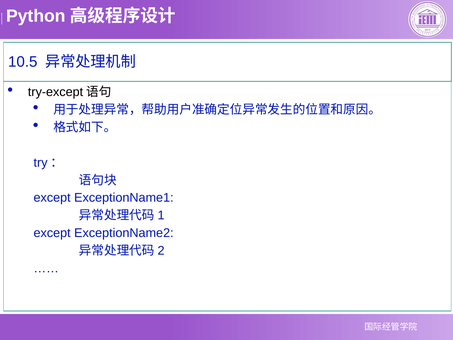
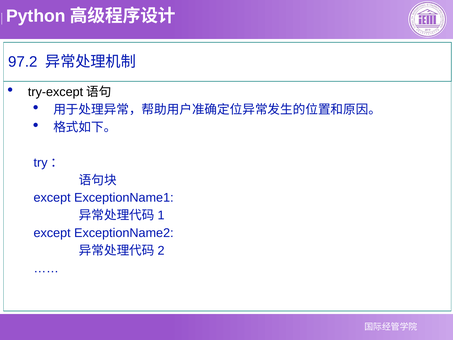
10.5: 10.5 -> 97.2 (23, 62)
